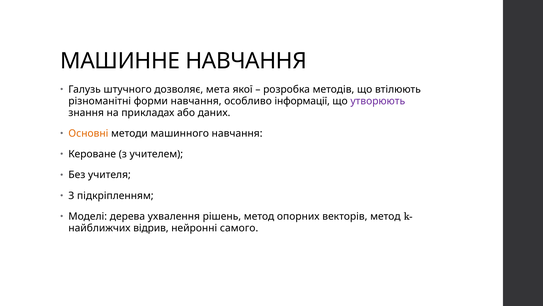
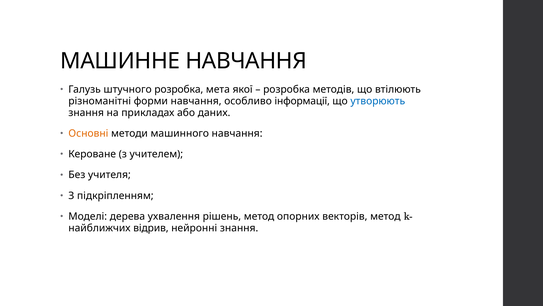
штучного дозволяє: дозволяє -> розробка (179, 89)
утворюють colour: purple -> blue (378, 101)
нейронні самого: самого -> знання (239, 228)
